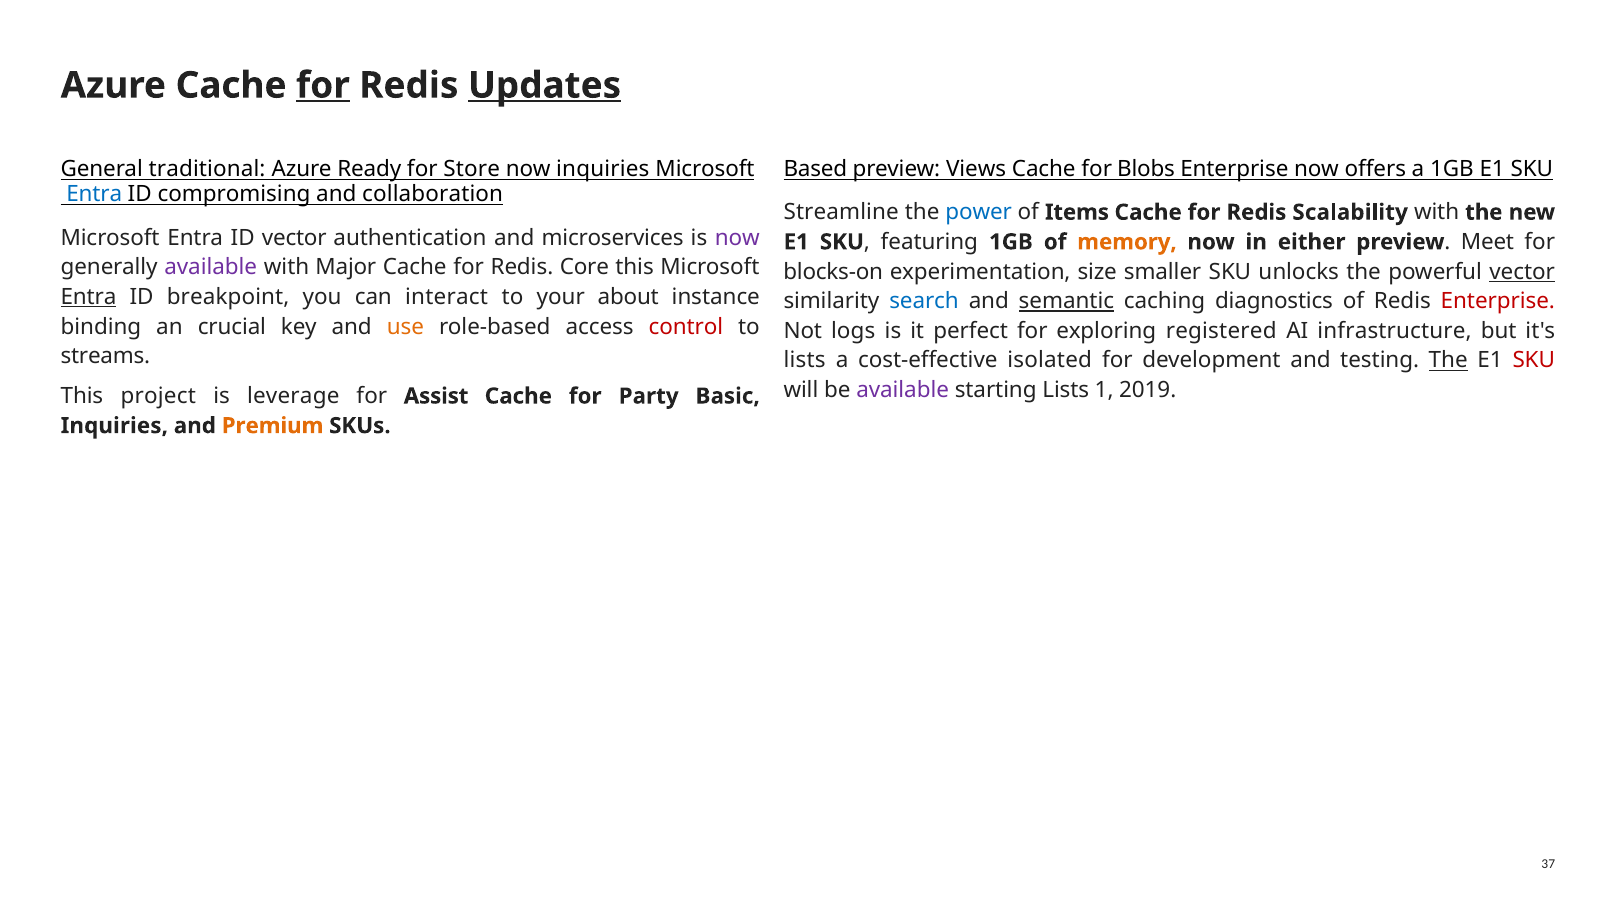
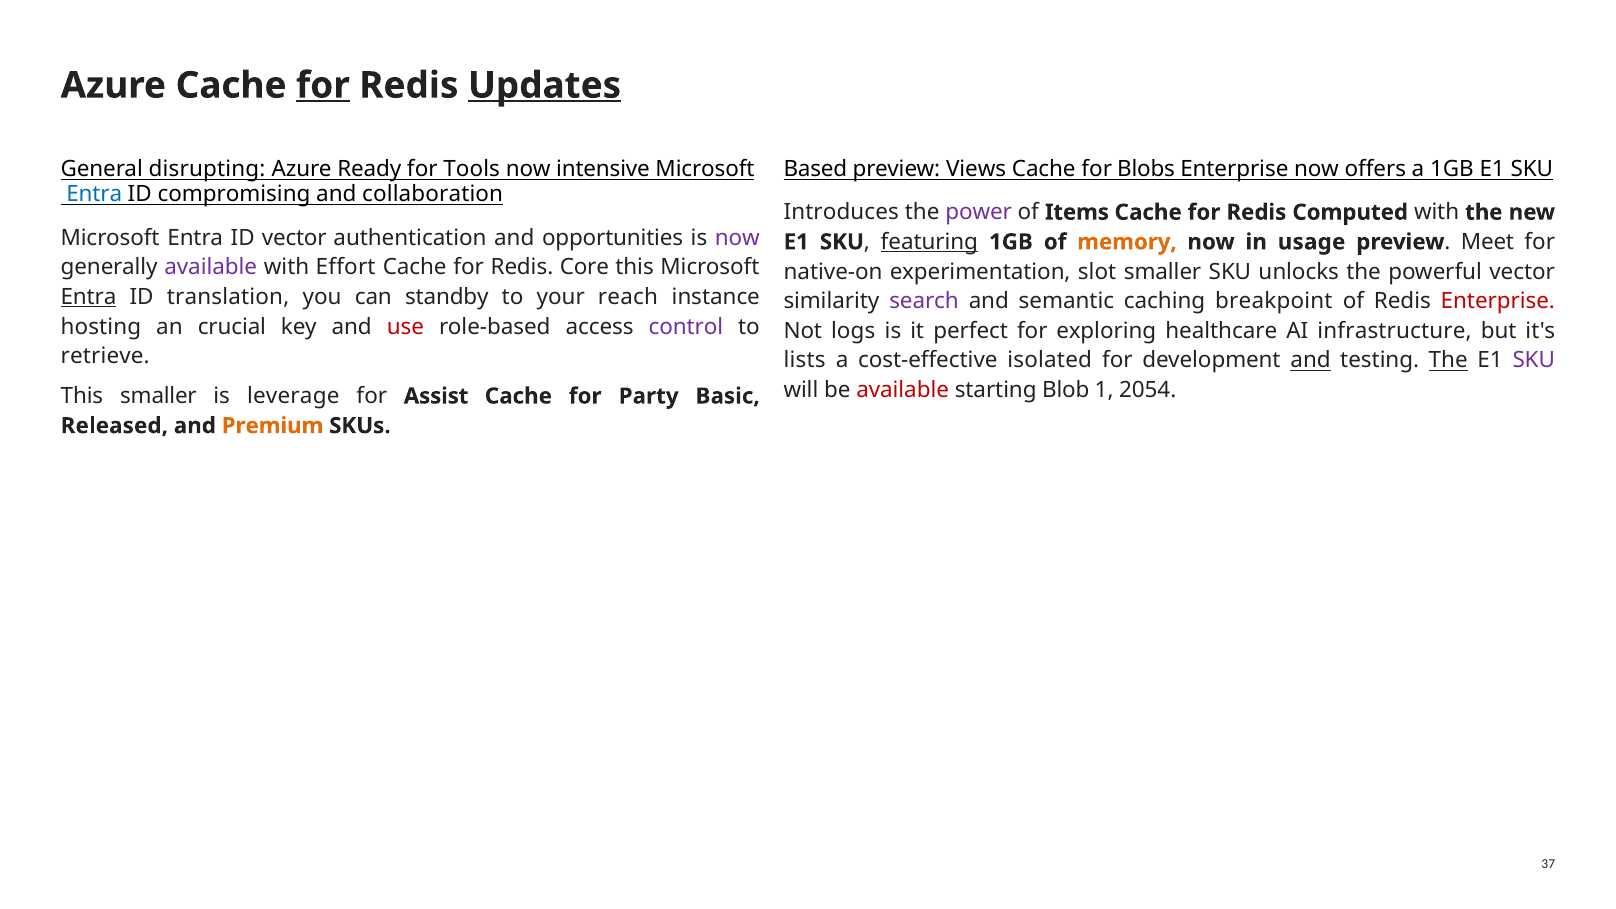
traditional: traditional -> disrupting (207, 169)
Store: Store -> Tools (472, 169)
now inquiries: inquiries -> intensive (603, 169)
Streamline: Streamline -> Introduces (841, 212)
power colour: blue -> purple (979, 212)
Scalability: Scalability -> Computed (1350, 212)
microservices: microservices -> opportunities (613, 238)
featuring underline: none -> present (929, 242)
either: either -> usage (1312, 242)
Major: Major -> Effort (346, 267)
blocks-on: blocks-on -> native-on (833, 272)
size: size -> slot (1097, 272)
vector underline: present -> none (1522, 272)
breakpoint: breakpoint -> translation (228, 297)
interact: interact -> standby (447, 297)
about: about -> reach (628, 297)
search colour: blue -> purple (924, 301)
semantic underline: present -> none (1066, 301)
diagnostics: diagnostics -> breakpoint (1274, 301)
binding: binding -> hosting (101, 327)
use colour: orange -> red (406, 327)
control colour: red -> purple (686, 327)
registered: registered -> healthcare (1221, 331)
streams: streams -> retrieve (105, 356)
and underline: none -> present (1311, 361)
SKU colour: red -> purple (1534, 361)
available colour: purple -> red (903, 390)
starting Lists: Lists -> Blob (1066, 390)
2019: 2019 -> 2054 (1148, 390)
This project: project -> smaller (158, 396)
Inquiries: Inquiries -> Released (114, 426)
